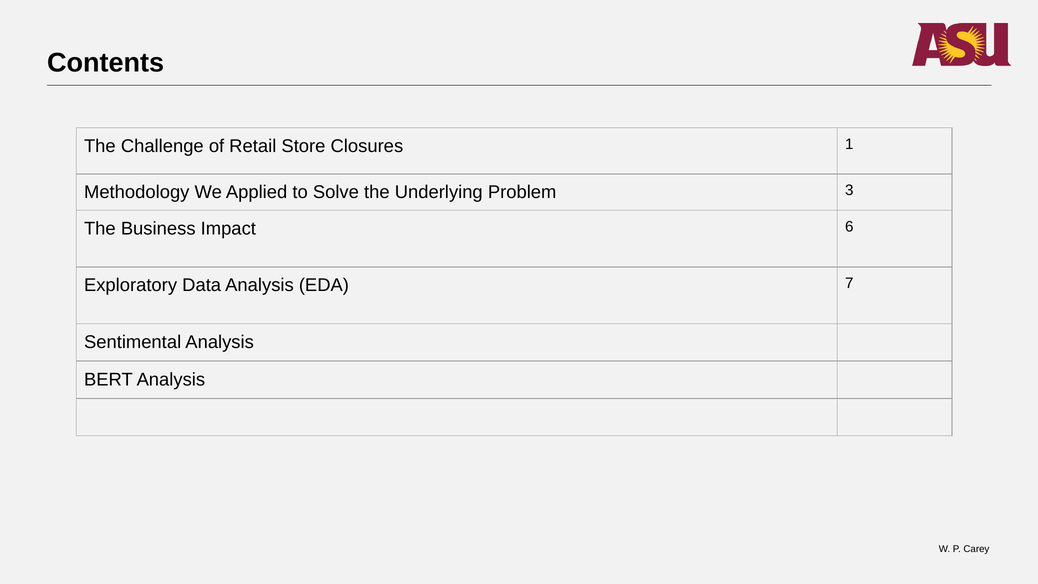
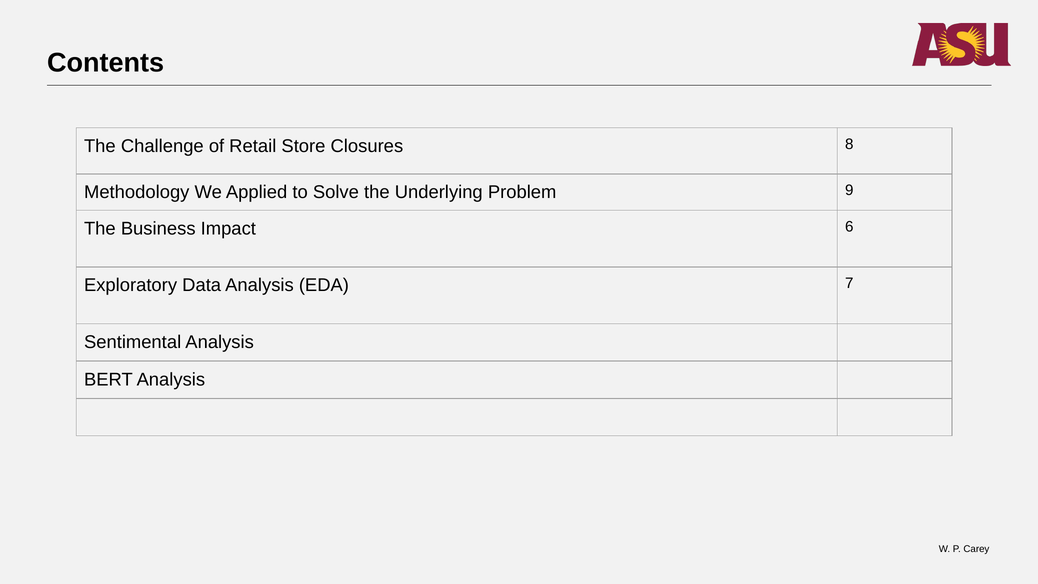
1: 1 -> 8 (849, 144)
3: 3 -> 9 (849, 190)
